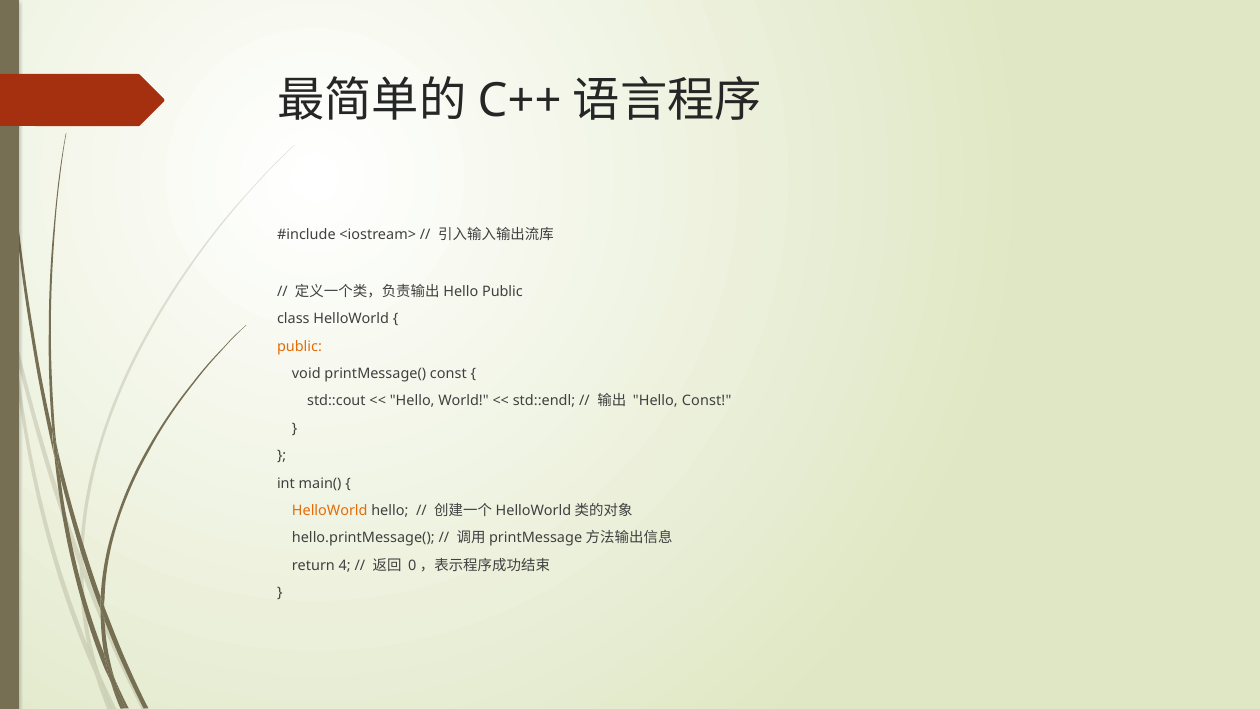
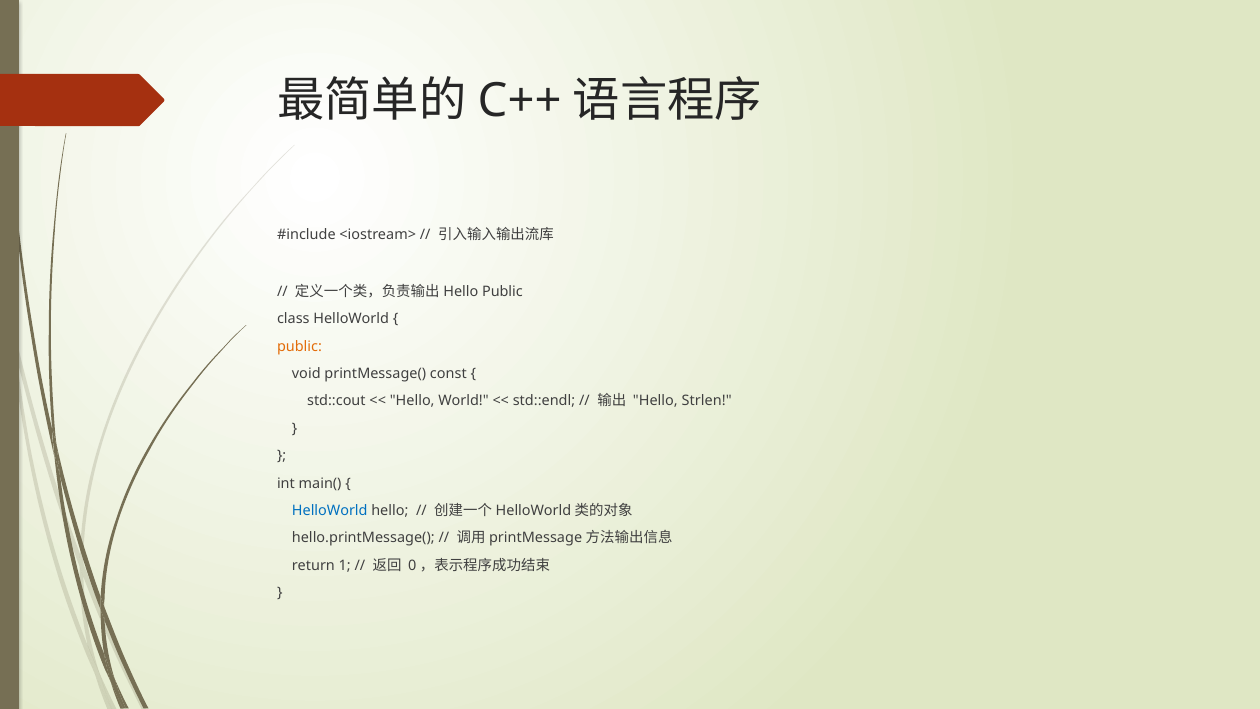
Hello Const: Const -> Strlen (707, 401)
HelloWorld colour: orange -> blue (330, 510)
4: 4 -> 1 (345, 565)
